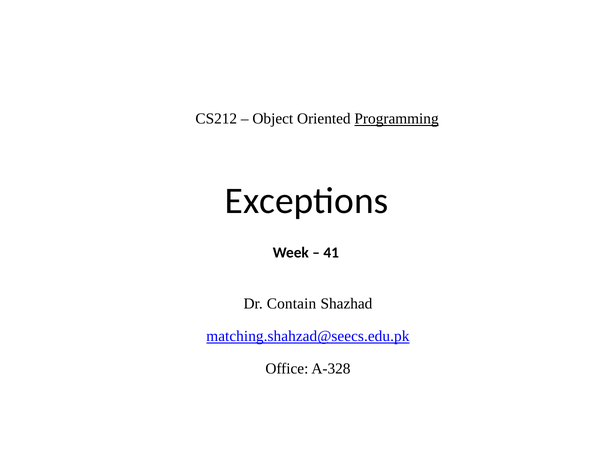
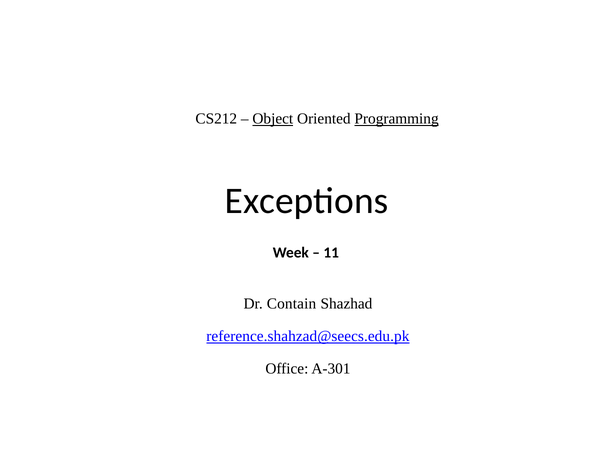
Object underline: none -> present (273, 119)
41: 41 -> 11 (331, 252)
matching.shahzad@seecs.edu.pk: matching.shahzad@seecs.edu.pk -> reference.shahzad@seecs.edu.pk (308, 336)
A-328: A-328 -> A-301 (331, 368)
